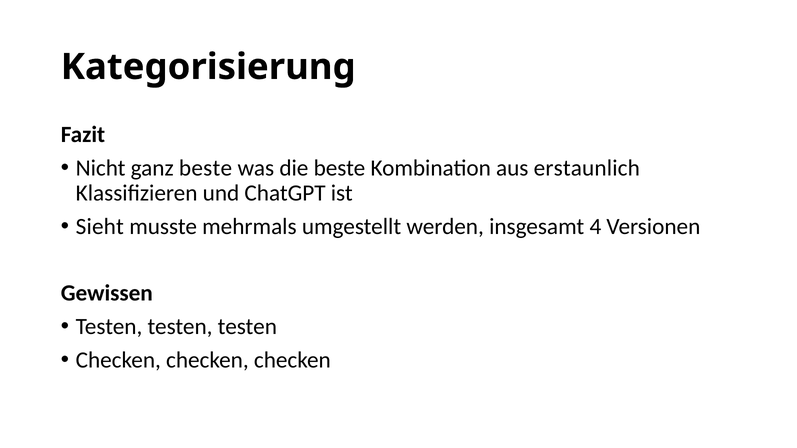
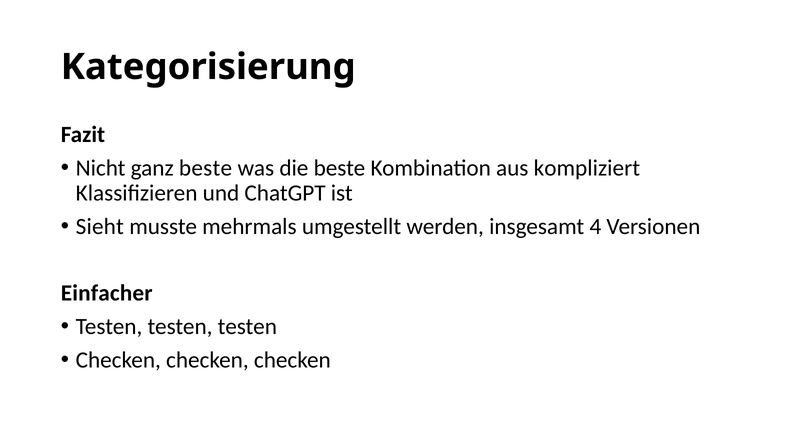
erstaunlich: erstaunlich -> kompliziert (587, 168)
Gewissen: Gewissen -> Einfacher (107, 294)
